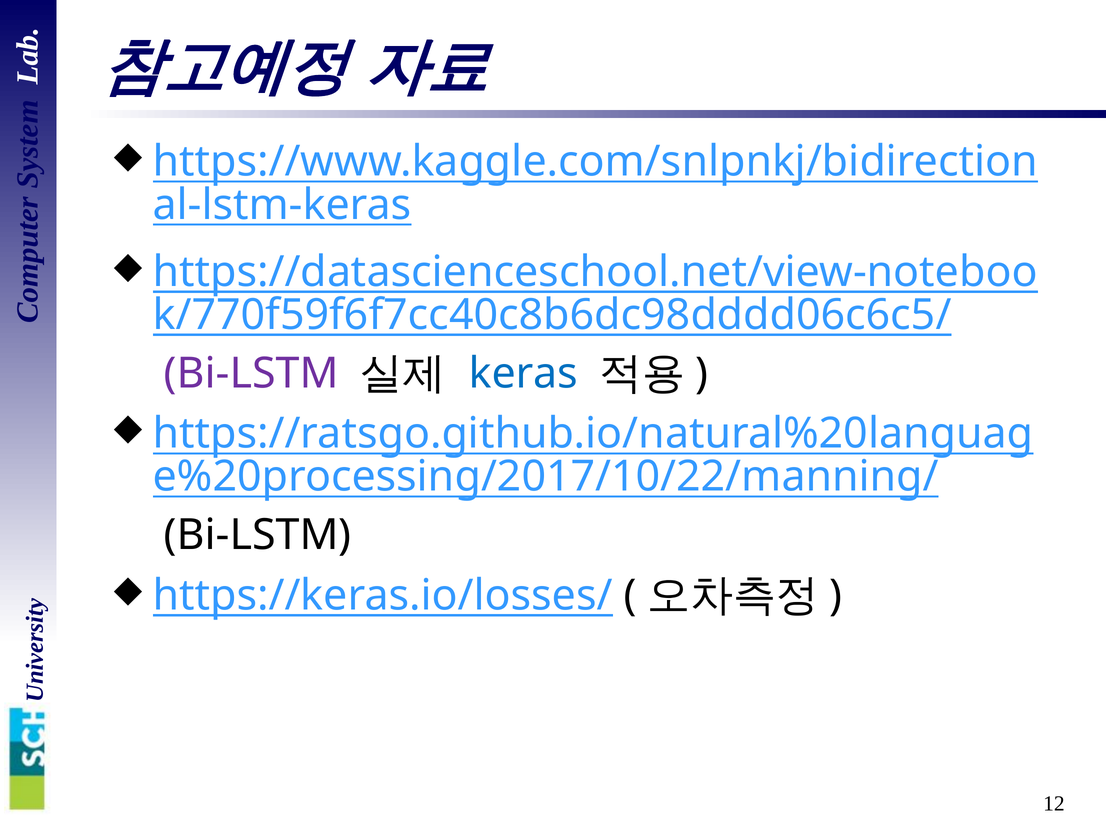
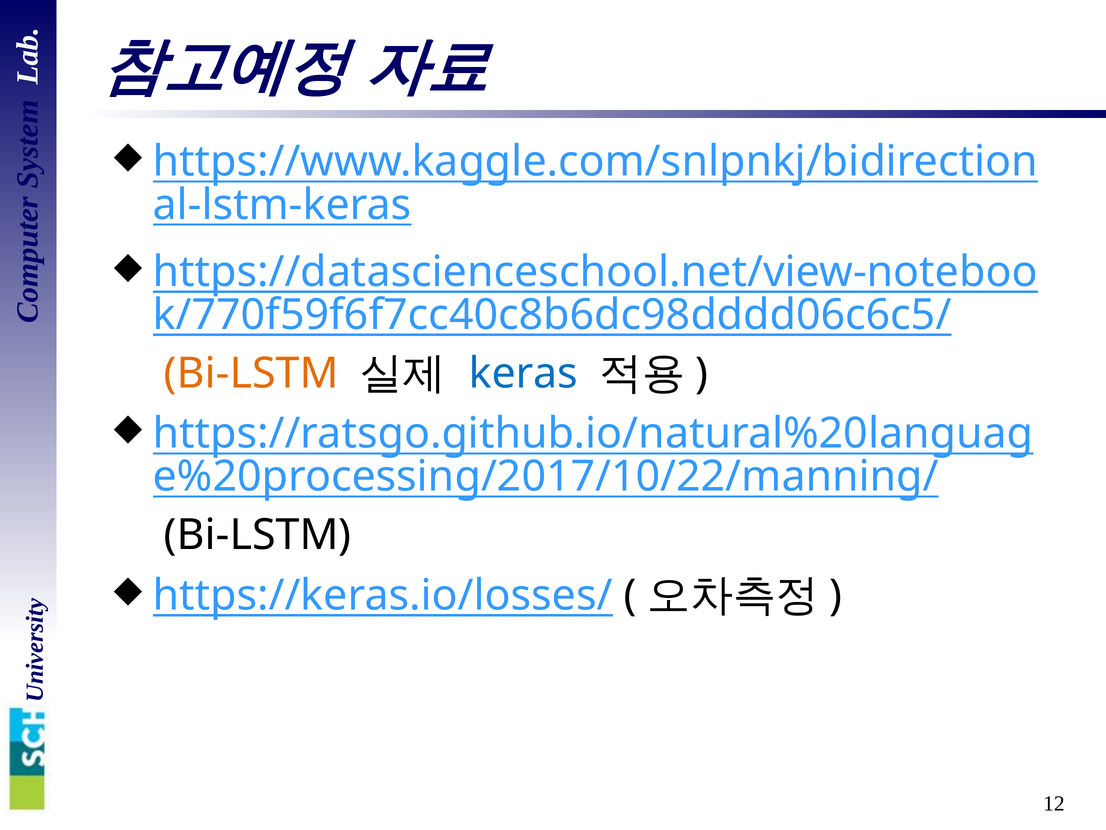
Bi-LSTM colour: purple -> orange (251, 373)
